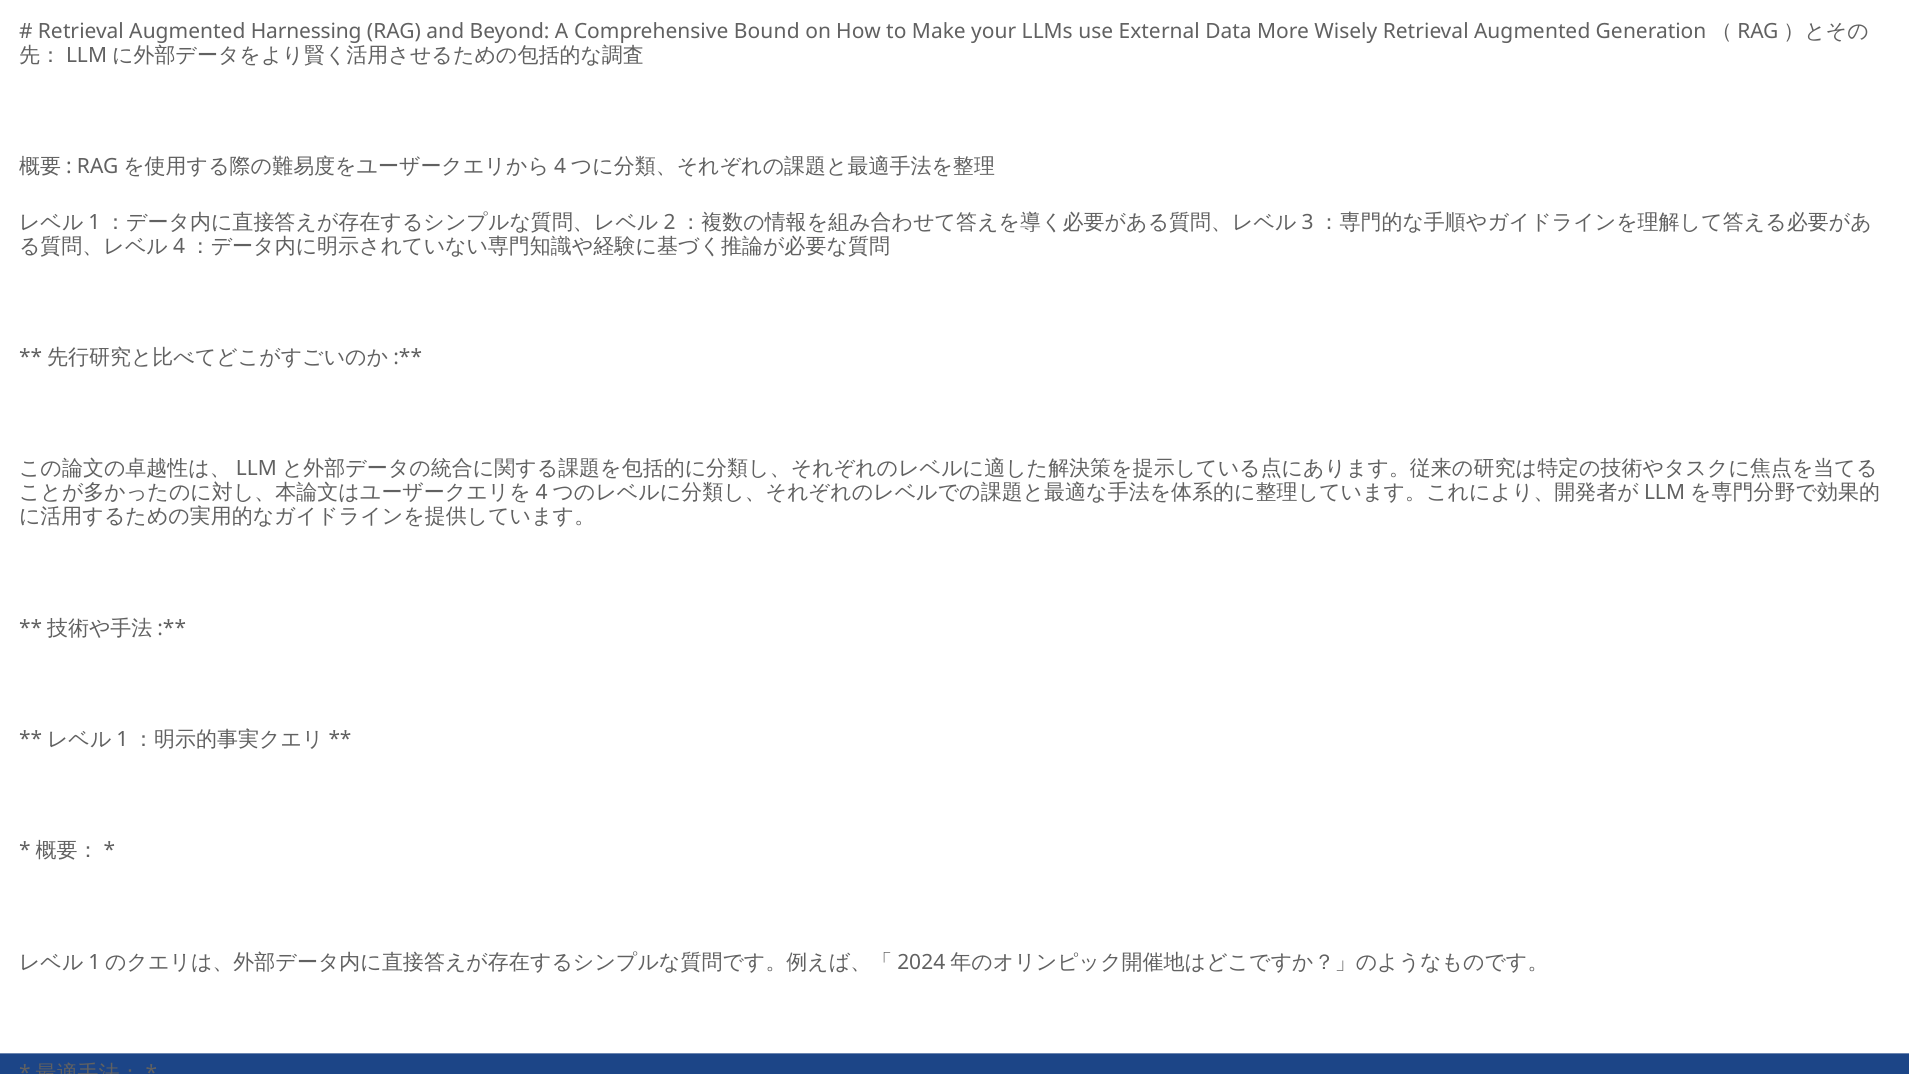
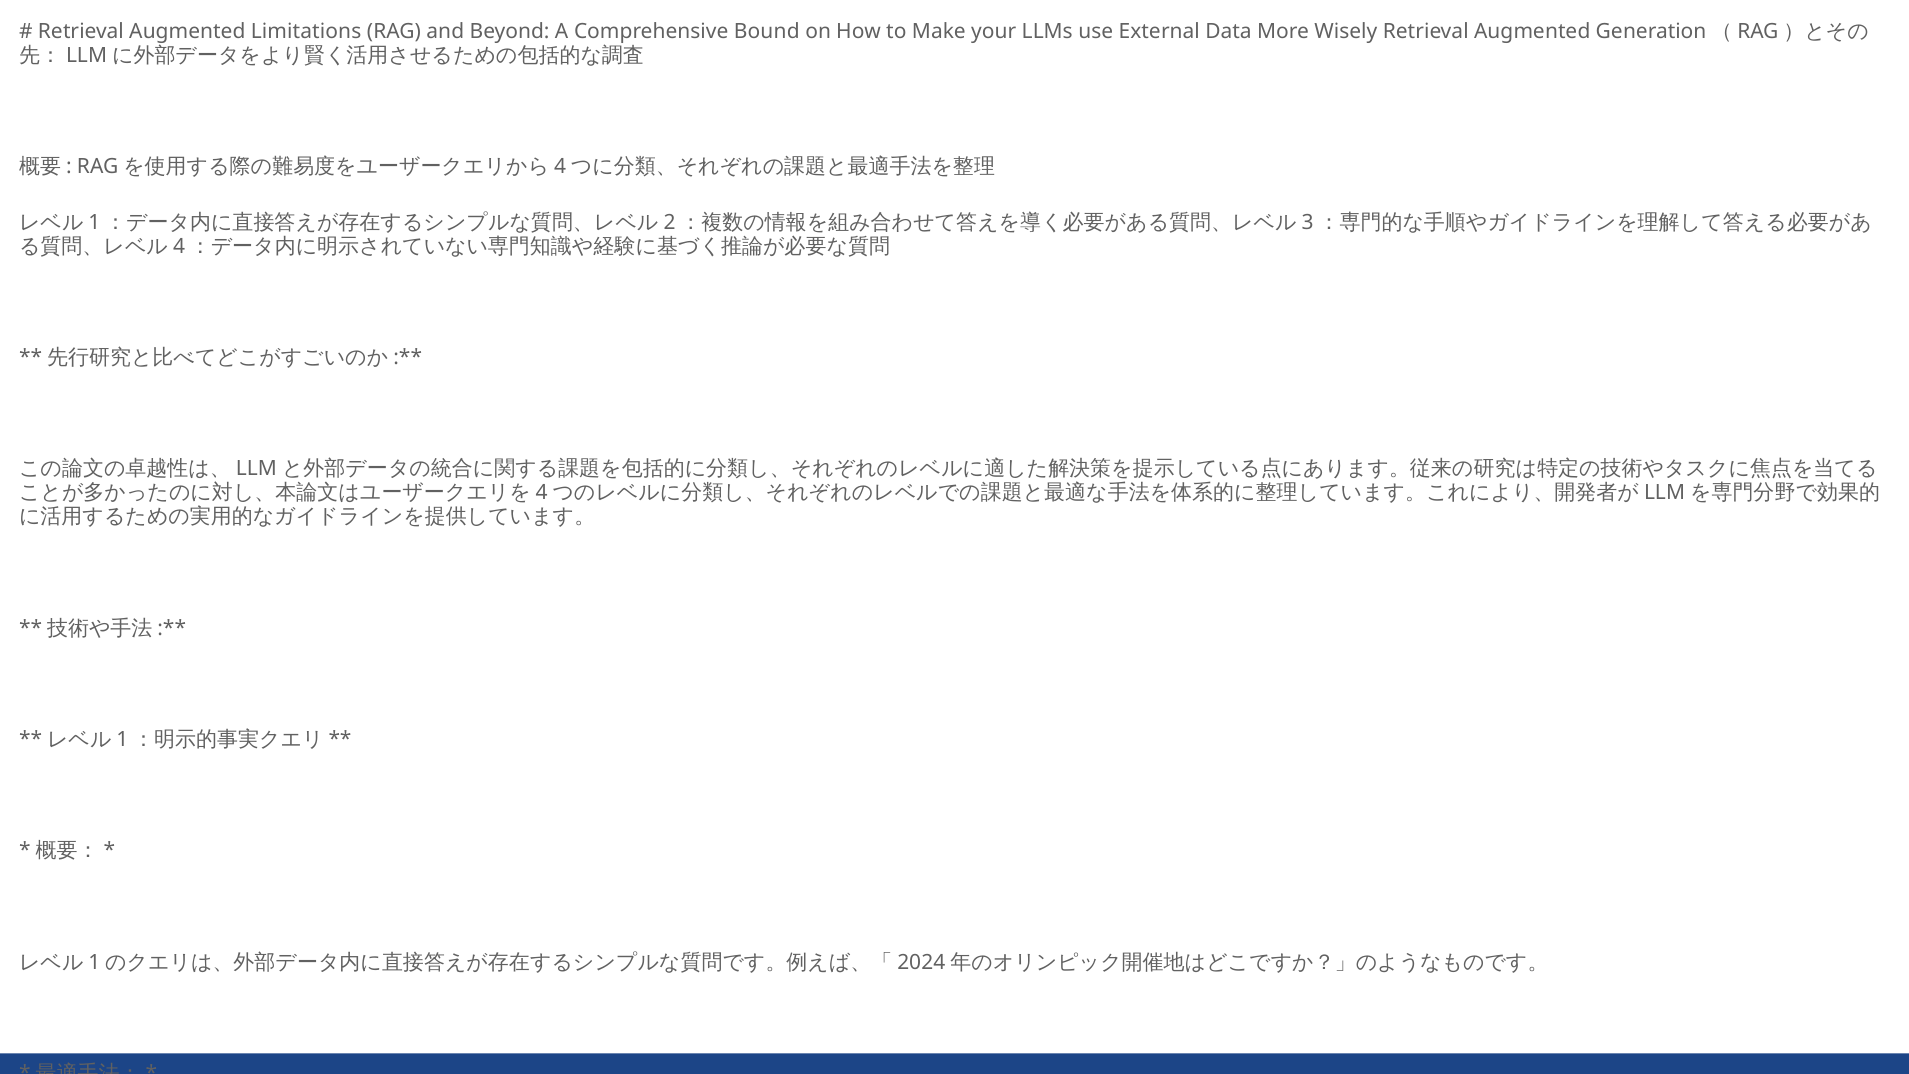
Harnessing: Harnessing -> Limitations (306, 31)
